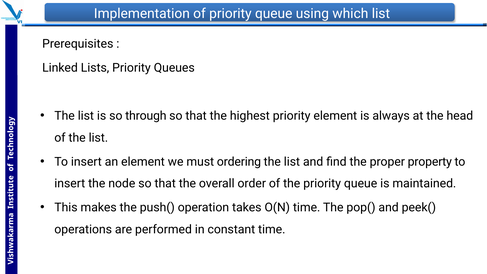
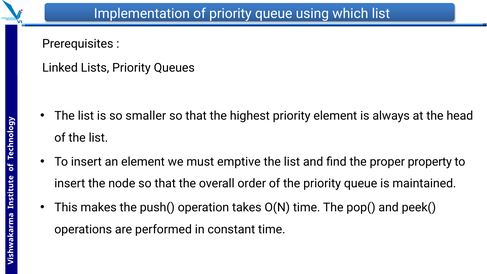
through: through -> smaller (146, 116)
ordering: ordering -> emptive (239, 162)
